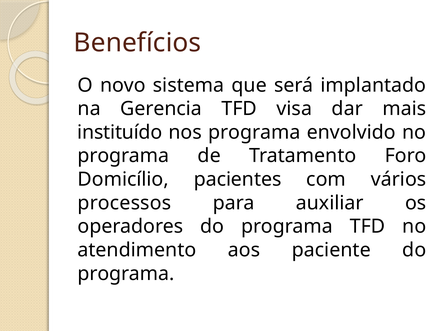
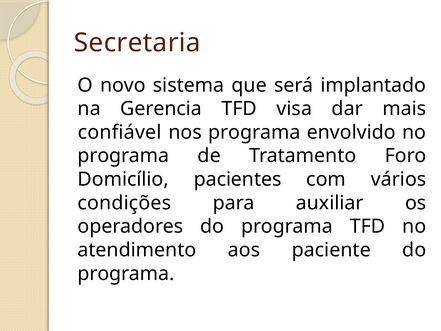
Benefícios: Benefícios -> Secretaria (137, 43)
instituído: instituído -> confiável (120, 132)
processos: processos -> condições (124, 203)
